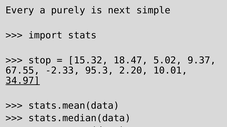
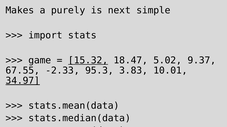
Every: Every -> Makes (20, 10)
stop: stop -> game (40, 61)
15.32 underline: none -> present (88, 61)
2.20: 2.20 -> 3.83 (134, 71)
